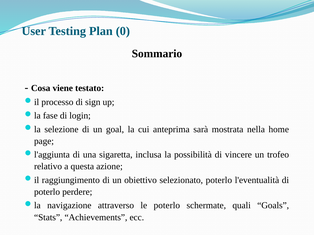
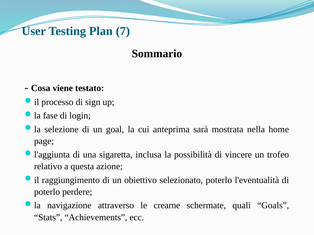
0: 0 -> 7 (123, 31)
le poterlo: poterlo -> crearne (167, 206)
